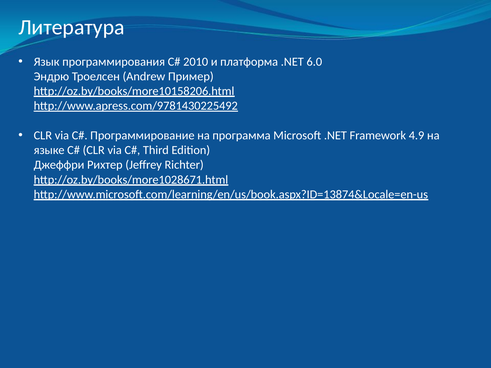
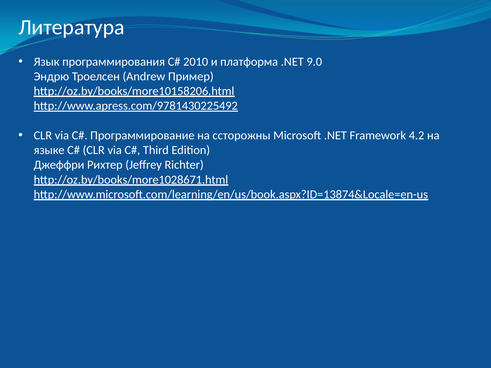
6.0: 6.0 -> 9.0 (314, 62)
программа: программа -> ссторожны (241, 136)
4.9: 4.9 -> 4.2 (417, 136)
